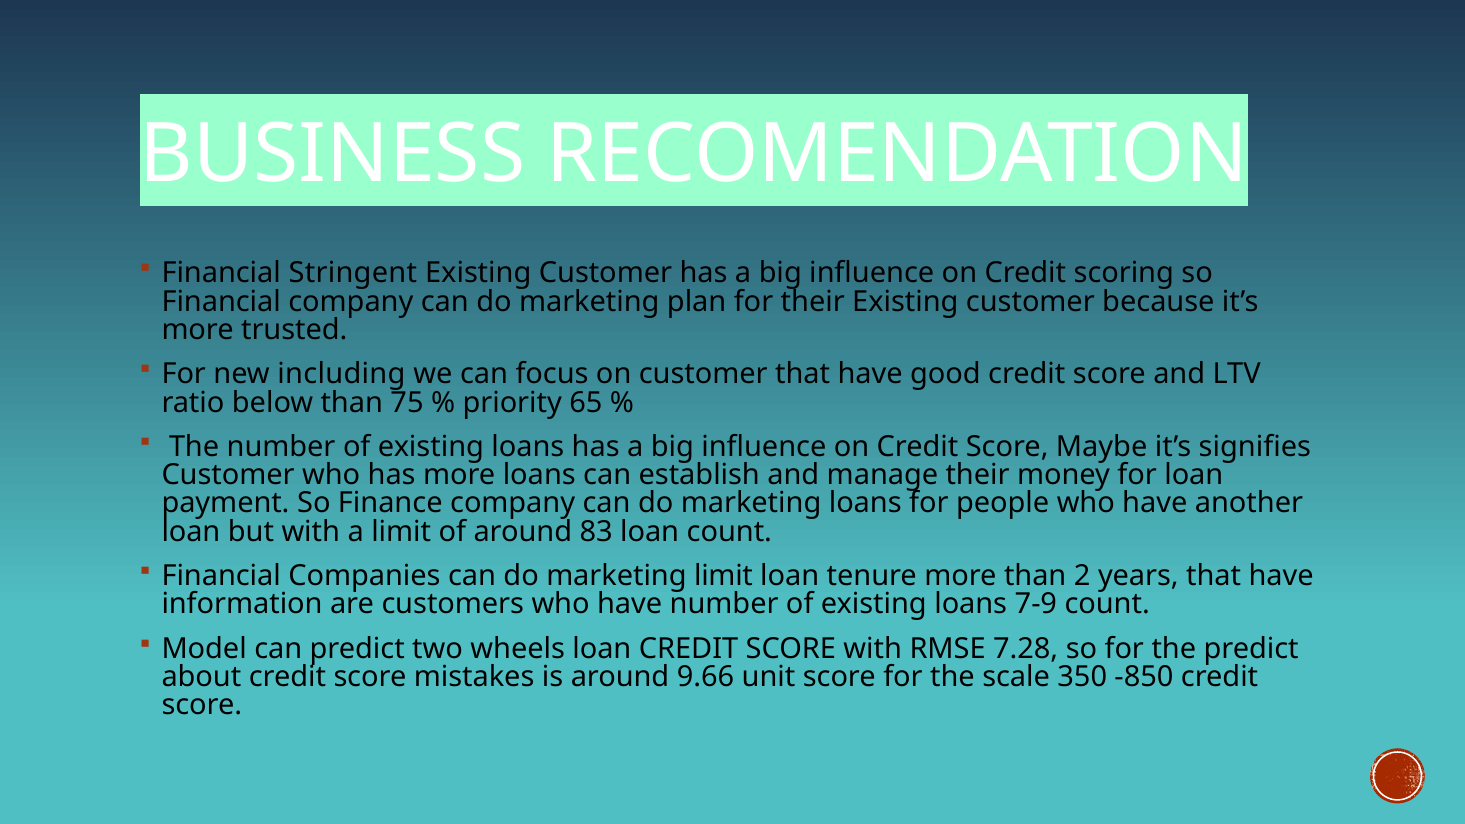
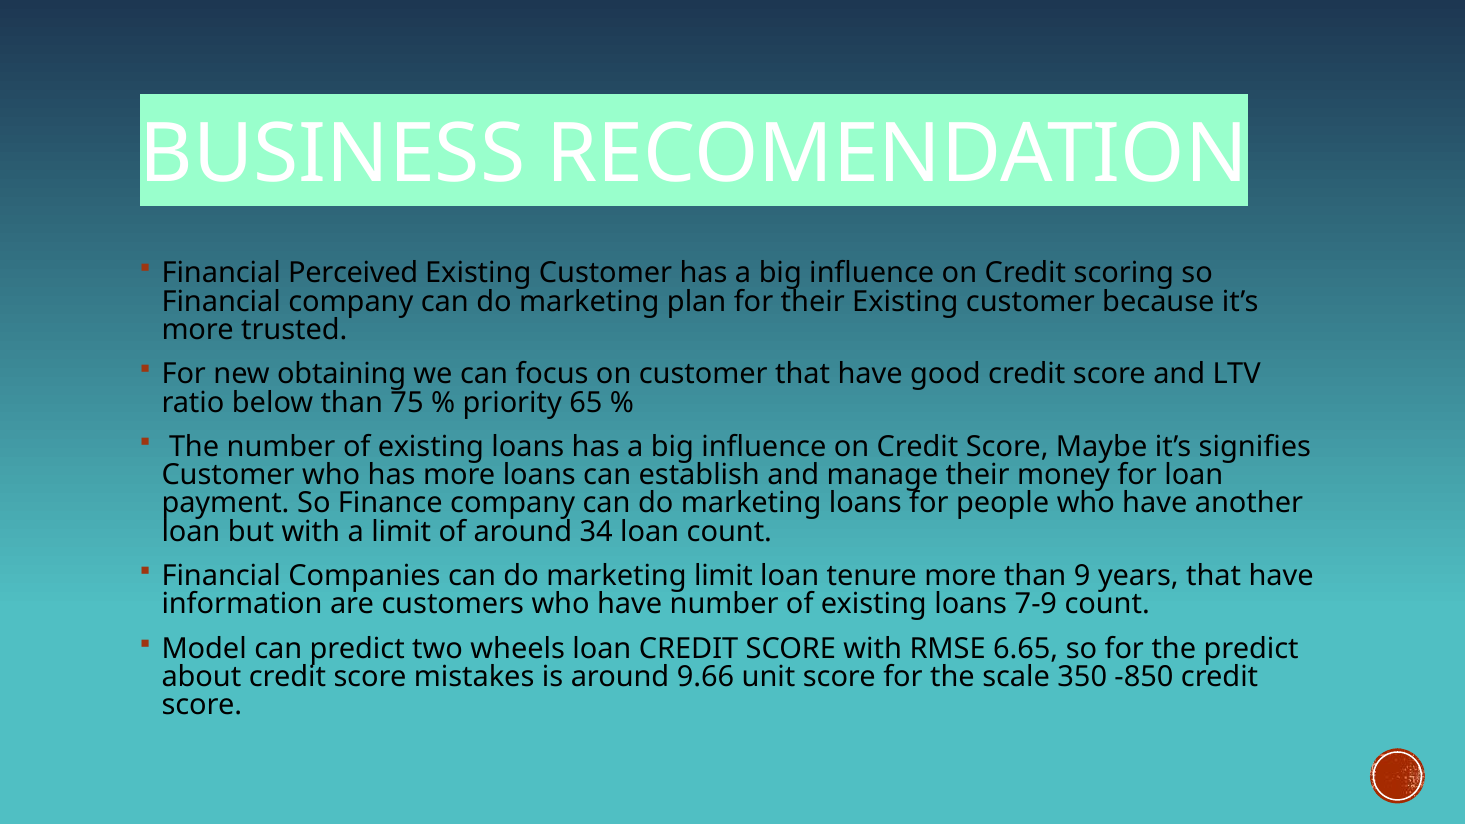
Stringent: Stringent -> Perceived (353, 273)
including: including -> obtaining (342, 374)
83: 83 -> 34 (596, 532)
2: 2 -> 9 (1082, 576)
7.28: 7.28 -> 6.65 (1026, 649)
